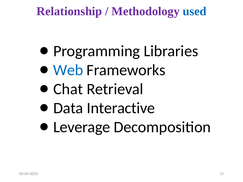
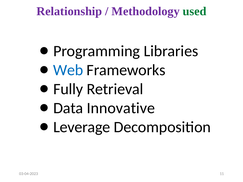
used colour: blue -> green (195, 11)
Chat: Chat -> Fully (68, 89)
Interactive: Interactive -> Innovative (121, 108)
